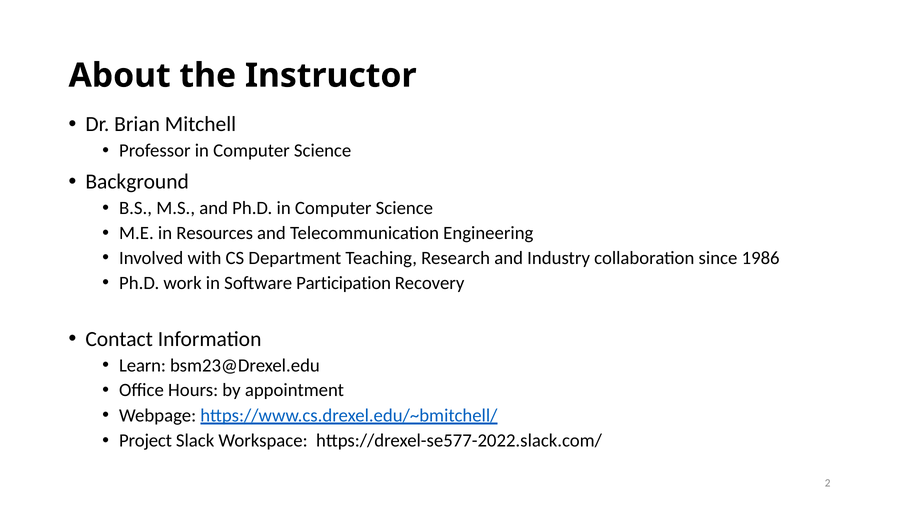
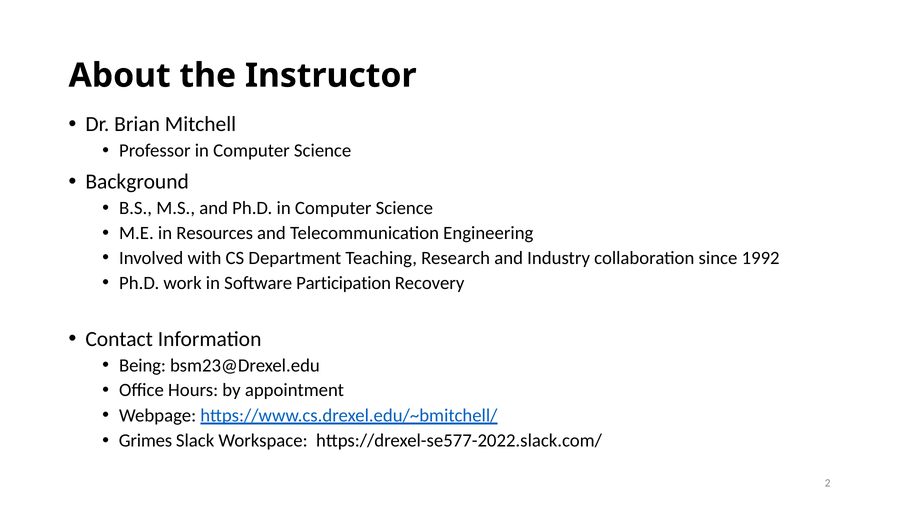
1986: 1986 -> 1992 (761, 258)
Learn: Learn -> Being (143, 365)
Project: Project -> Grimes (145, 440)
